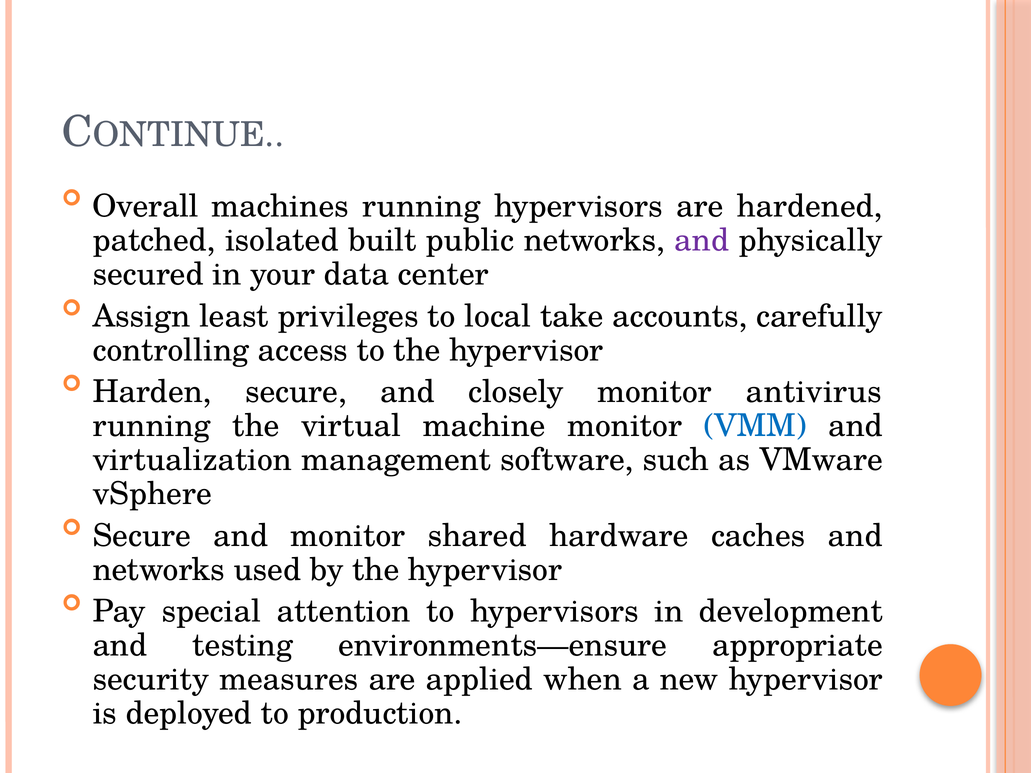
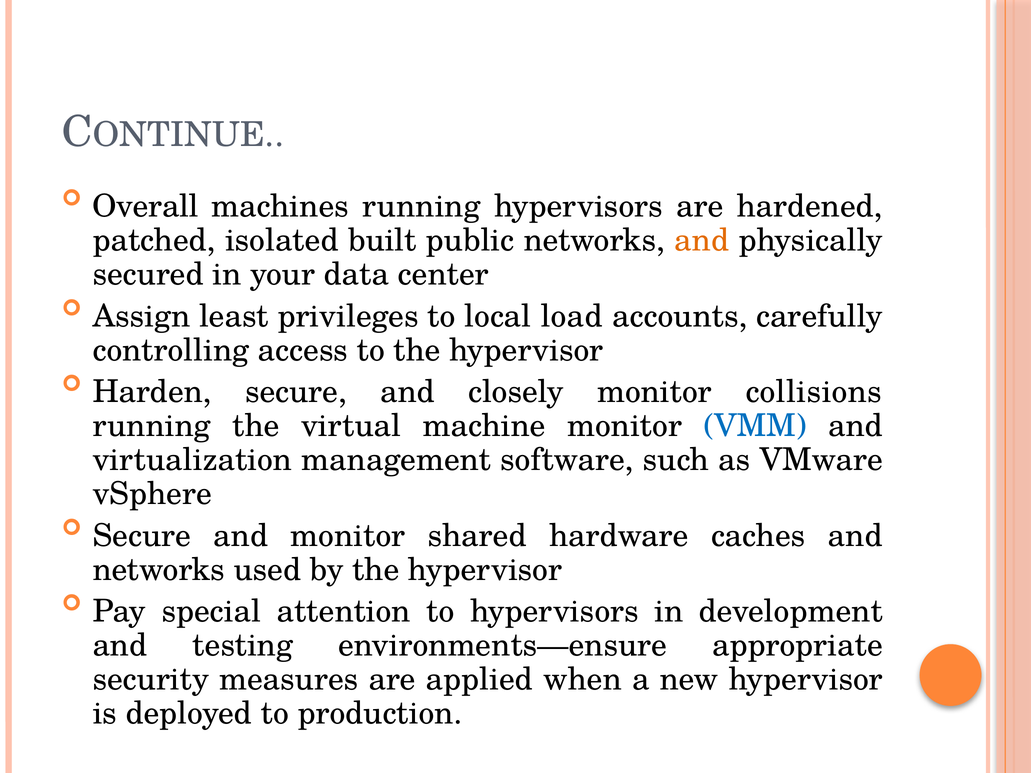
and colour: purple -> orange (702, 241)
take: take -> load (572, 316)
antivirus: antivirus -> collisions (814, 392)
